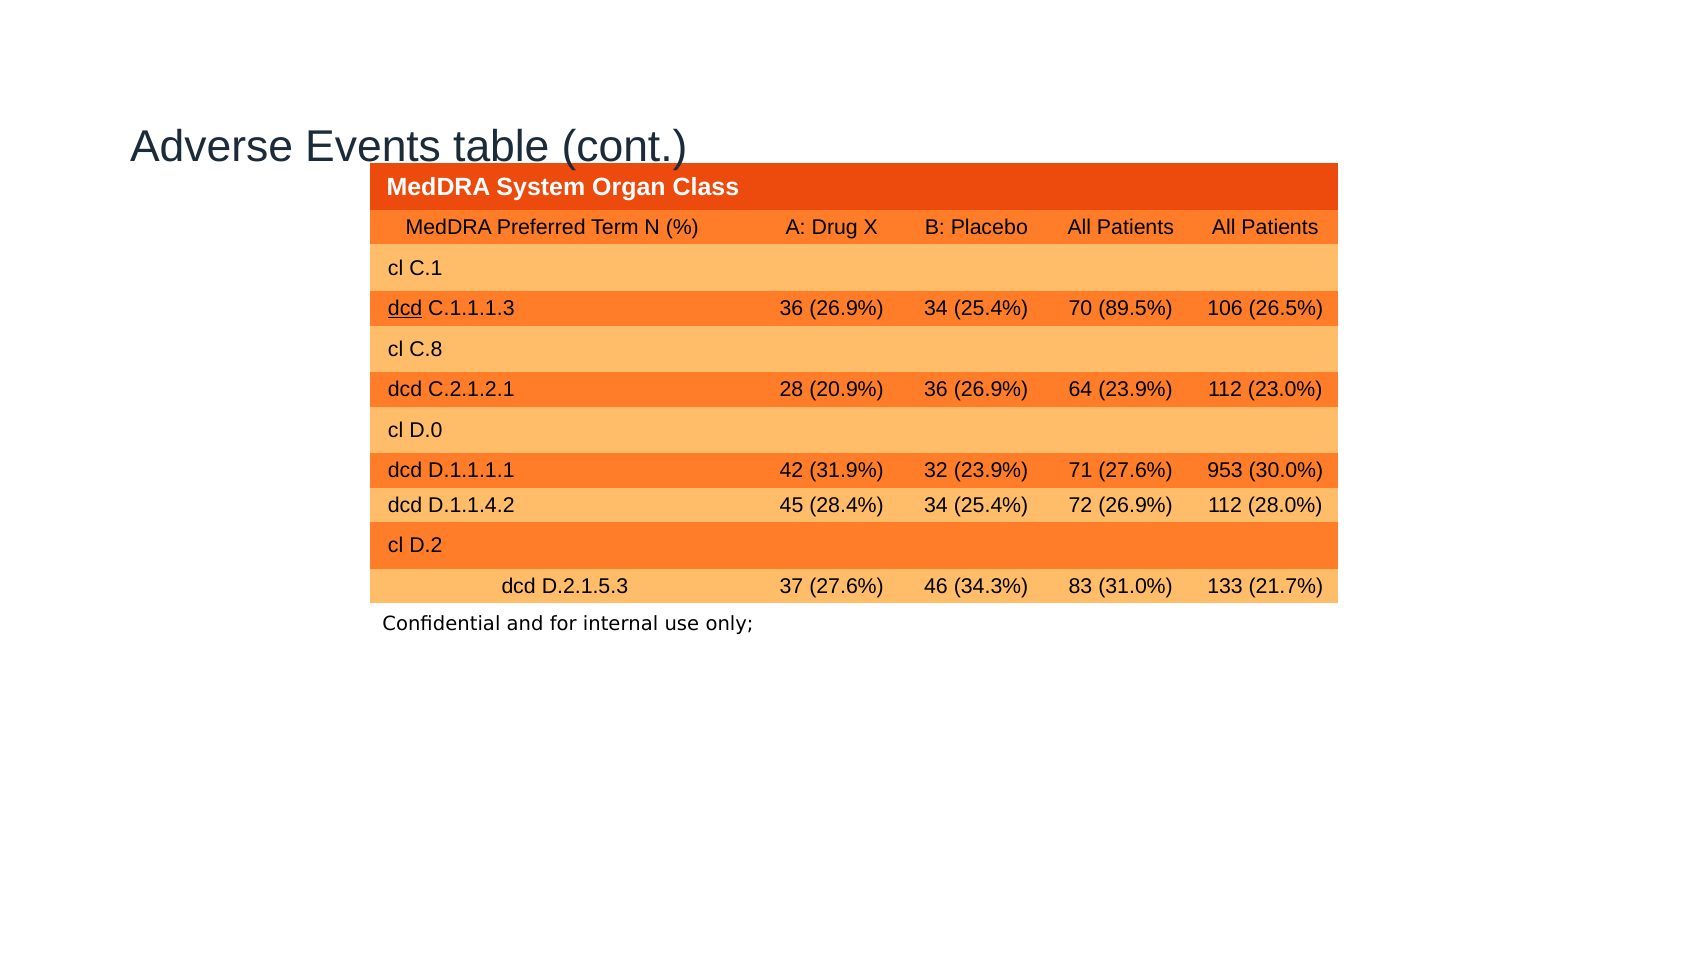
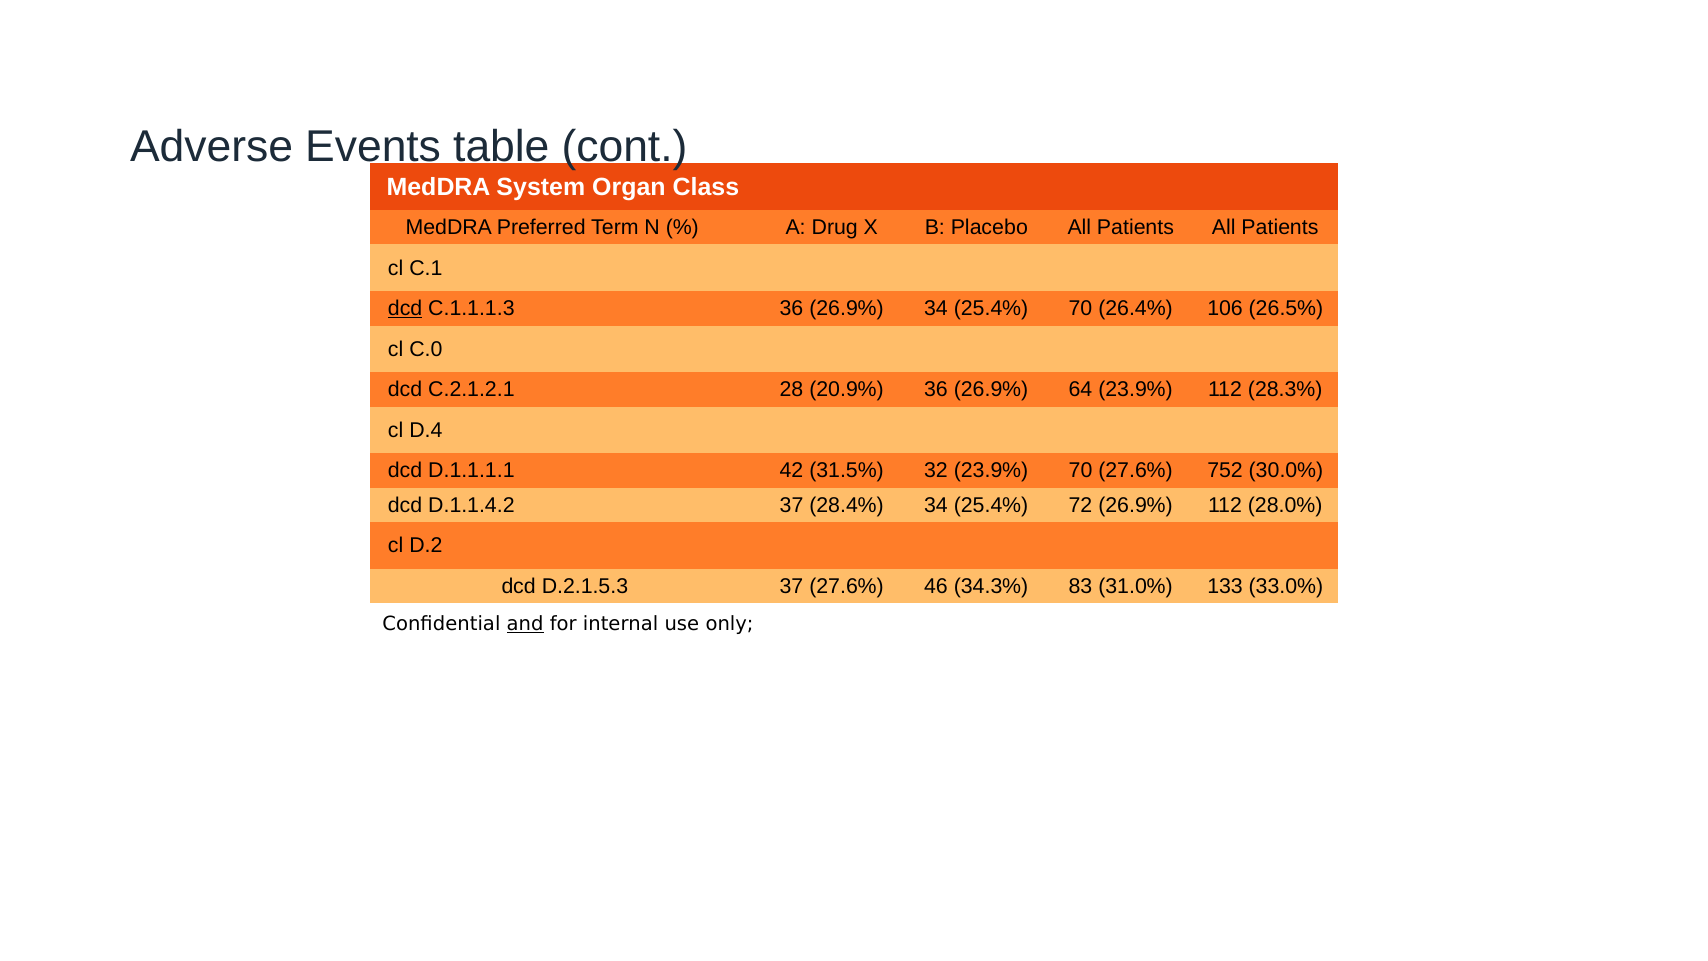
89.5%: 89.5% -> 26.4% (1136, 309)
C.8: C.8 -> C.0 (426, 349)
23.0%: 23.0% -> 28.3% (1285, 390)
D.0: D.0 -> D.4 (426, 430)
31.9%: 31.9% -> 31.5% (847, 471)
23.9% 71: 71 -> 70 (1081, 471)
953: 953 -> 752 (1225, 471)
D.1.1.4.2 45: 45 -> 37 (792, 505)
21.7%: 21.7% -> 33.0% (1286, 586)
and underline: none -> present (525, 624)
